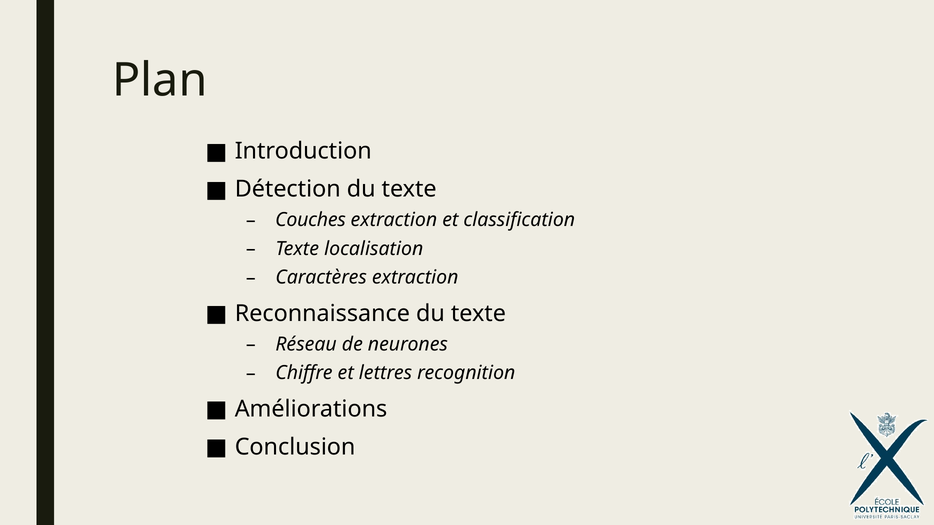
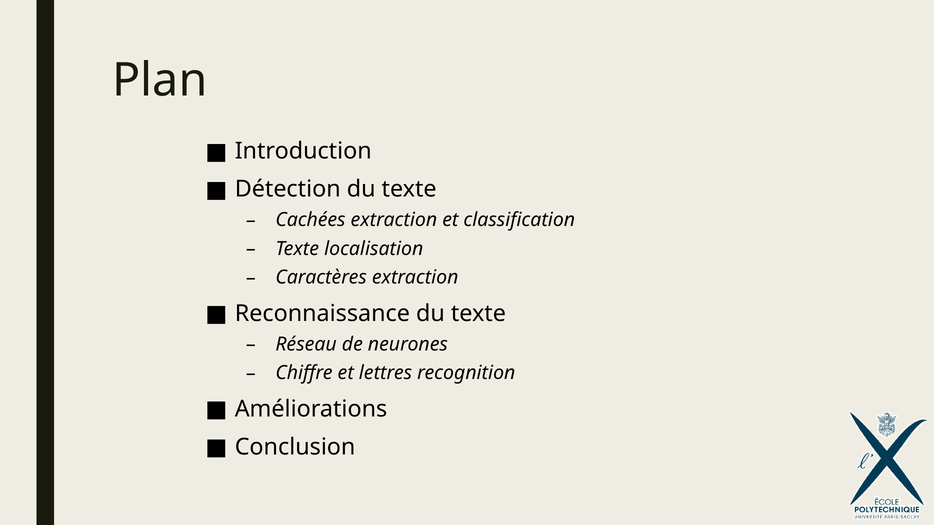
Couches: Couches -> Cachées (310, 220)
